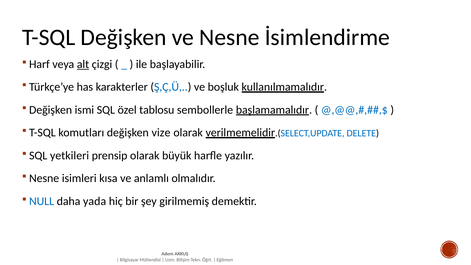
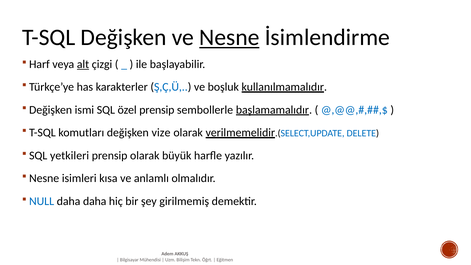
Nesne underline: none -> present (229, 37)
özel tablosu: tablosu -> prensip (157, 110)
daha yada: yada -> daha (95, 201)
